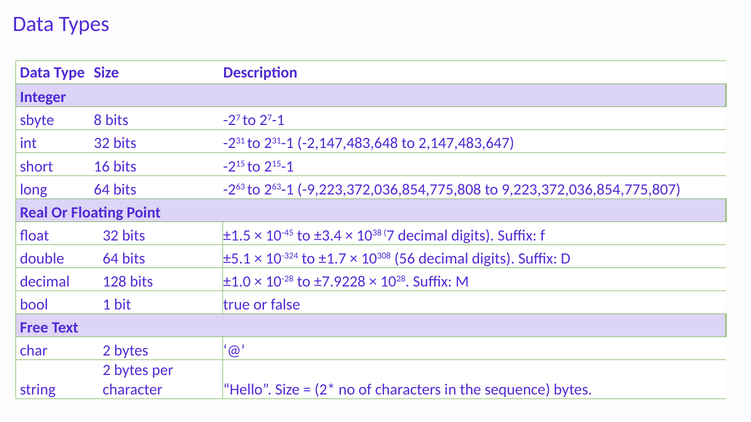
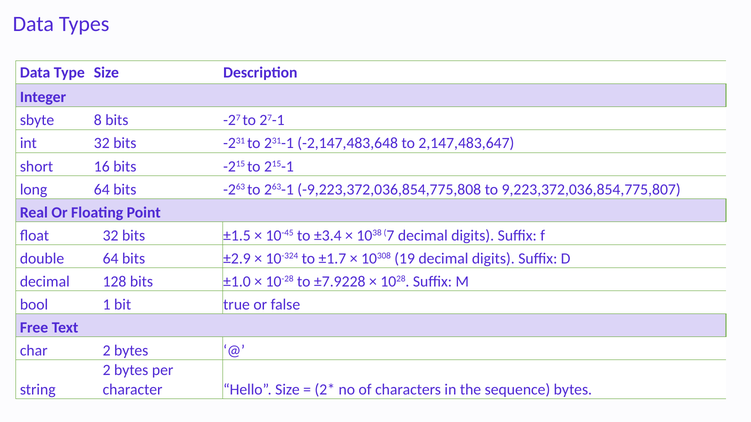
±5.1: ±5.1 -> ±2.9 (237, 259)
56: 56 -> 19 (405, 259)
